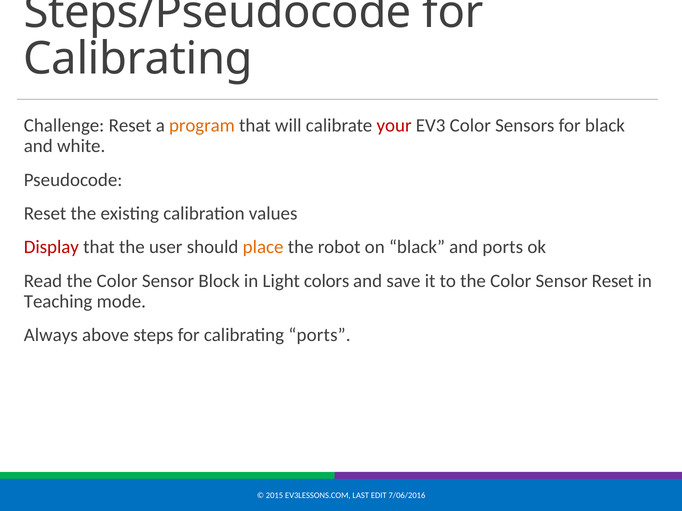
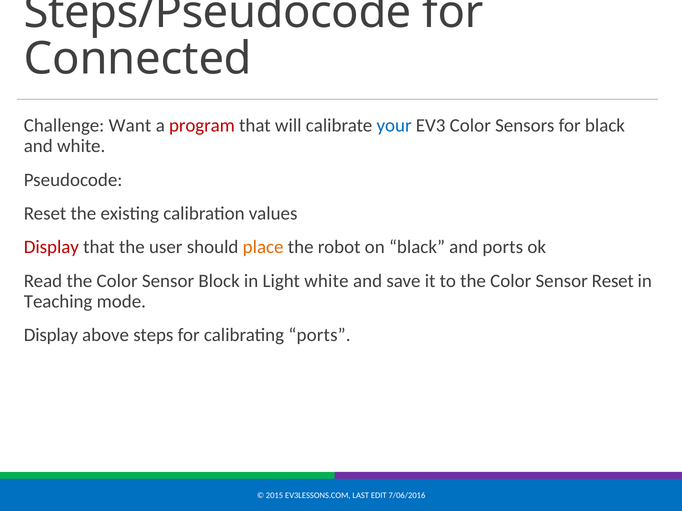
Calibrating: Calibrating -> Connected (138, 59)
Challenge Reset: Reset -> Want (130, 126)
program colour: orange -> red (202, 126)
your colour: red -> blue (394, 126)
Light colors: colors -> white (326, 281)
Always: Always -> Display (51, 335)
